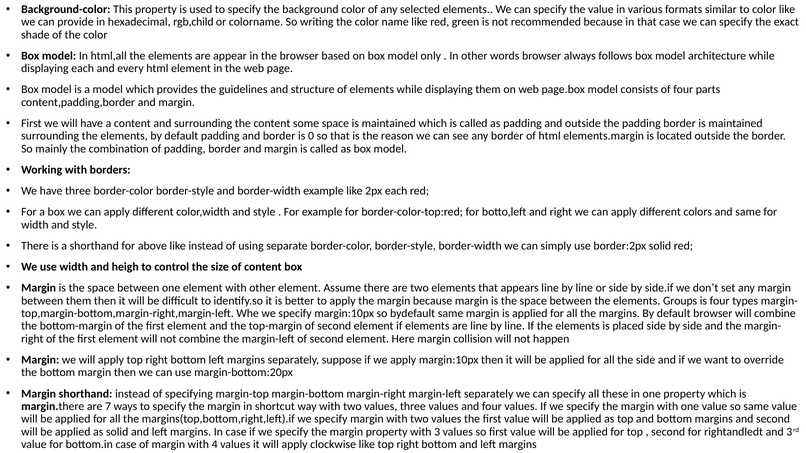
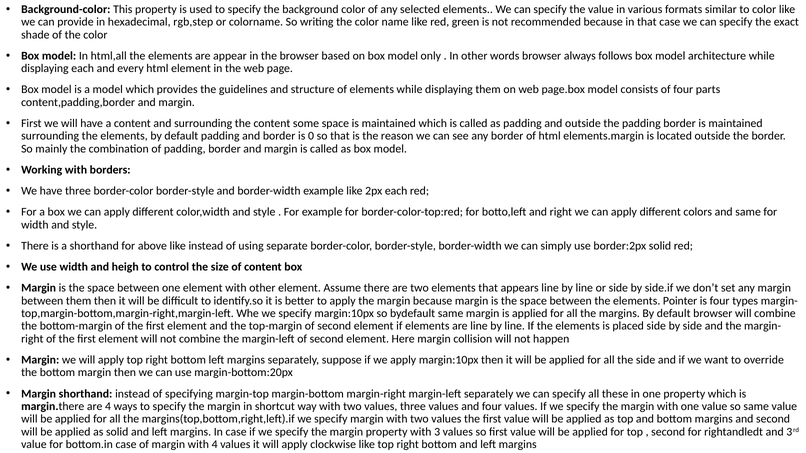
rgb,child: rgb,child -> rgb,step (193, 22)
Groups: Groups -> Pointer (680, 301)
are 7: 7 -> 4 (108, 407)
